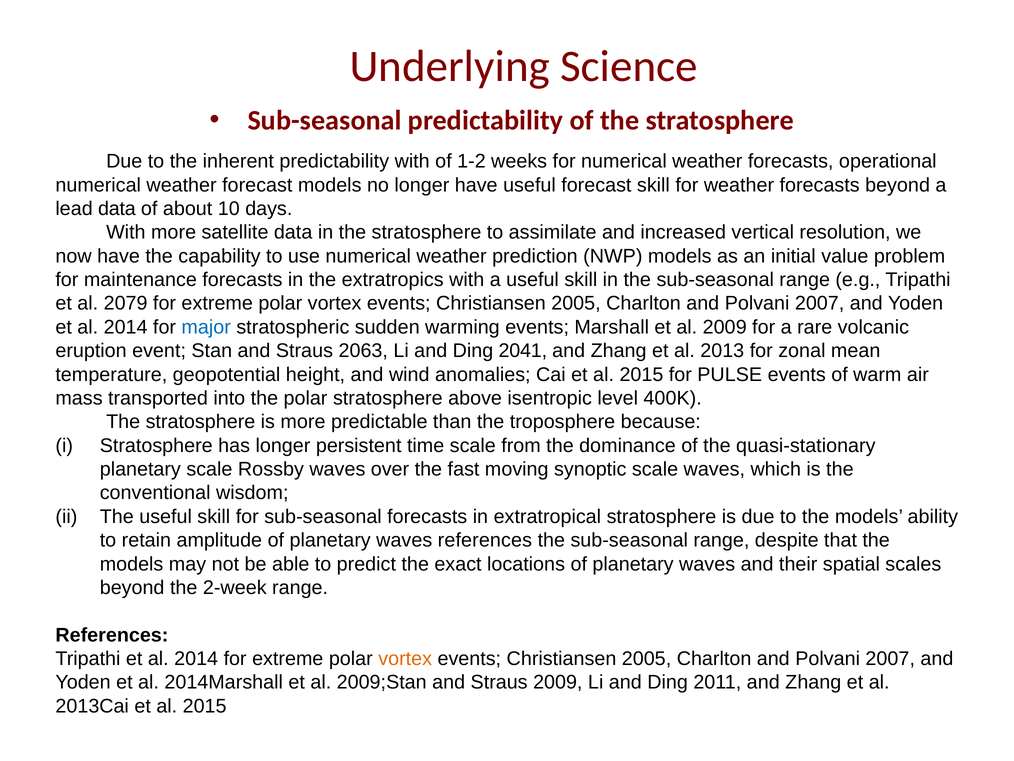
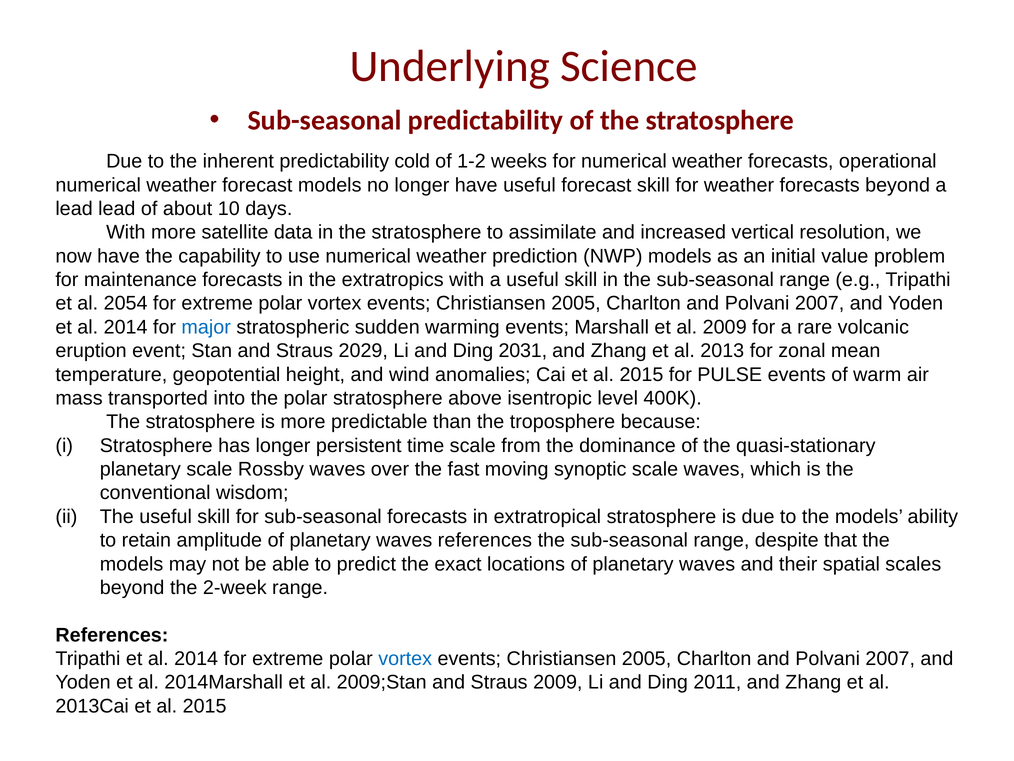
predictability with: with -> cold (412, 161)
lead data: data -> lead (117, 209)
2079: 2079 -> 2054 (126, 303)
2063: 2063 -> 2029 (363, 351)
2041: 2041 -> 2031 (523, 351)
vortex colour: orange -> blue (405, 658)
